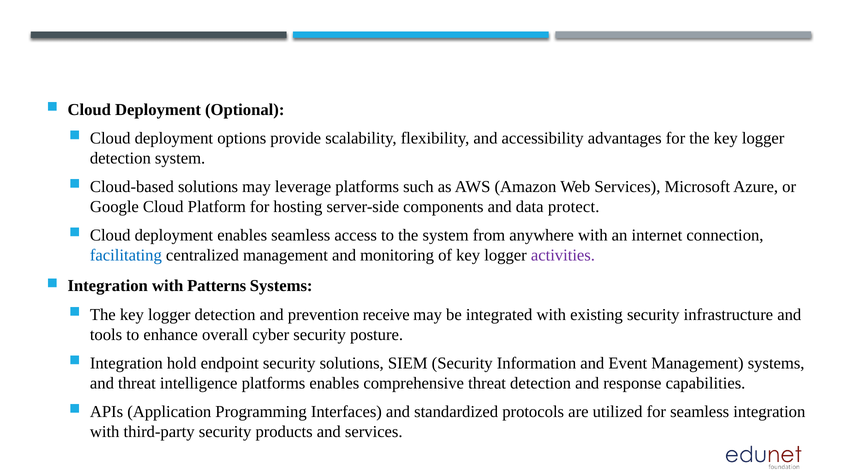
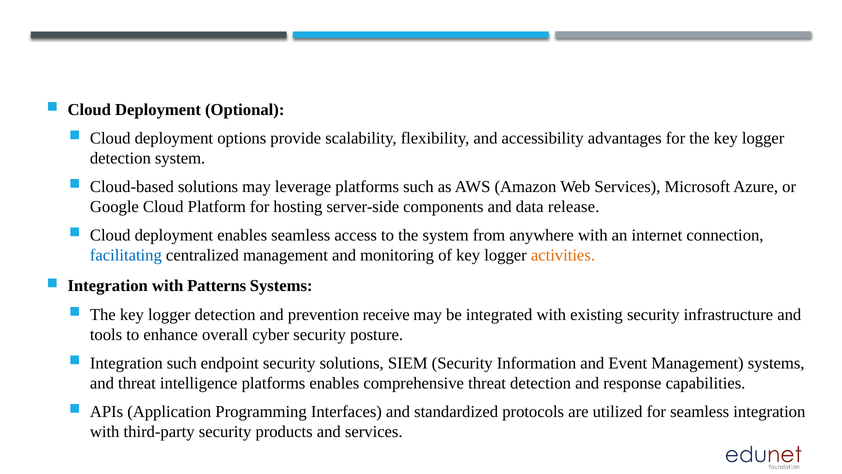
protect: protect -> release (574, 207)
activities colour: purple -> orange (563, 255)
Integration hold: hold -> such (182, 363)
